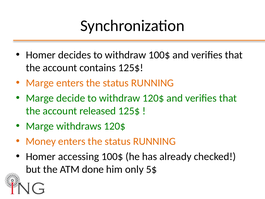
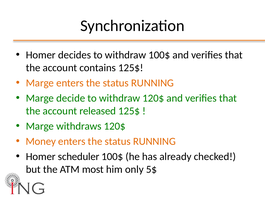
accessing: accessing -> scheduler (79, 156)
done: done -> most (93, 169)
